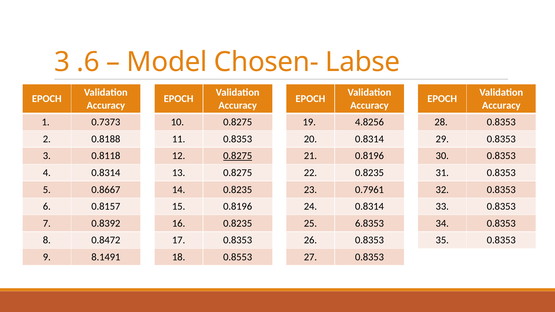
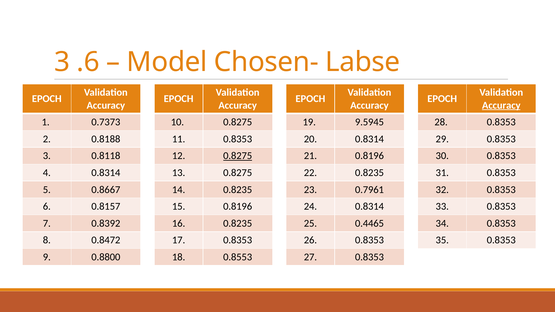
Accuracy underline: none -> present (501, 105)
4.8256: 4.8256 -> 9.5945 (369, 122)
6.8353: 6.8353 -> 0.4465 (369, 223)
8.1491: 8.1491 -> 0.8800 (106, 257)
